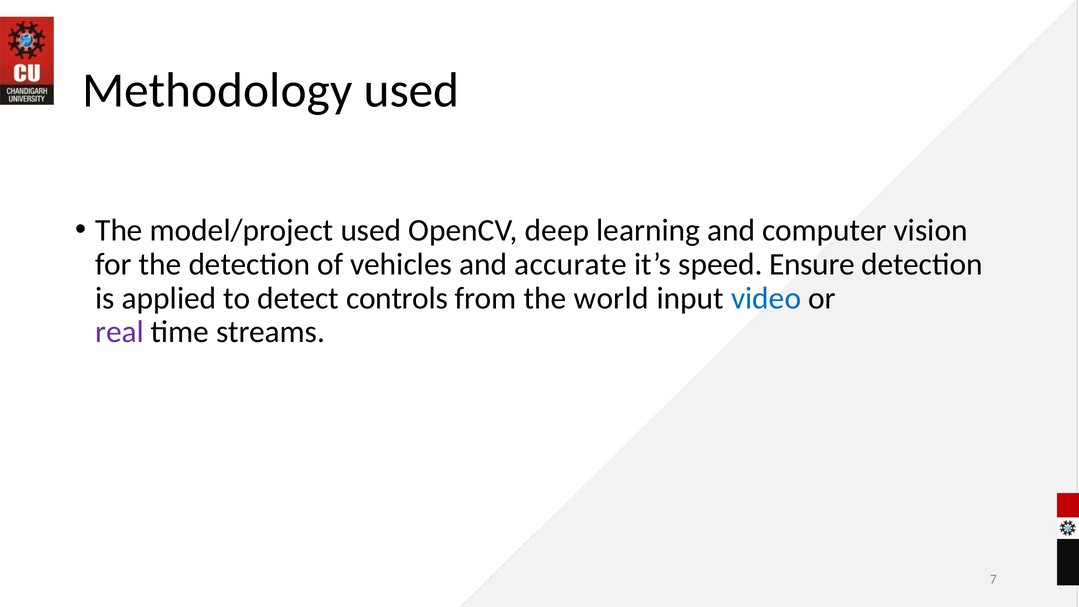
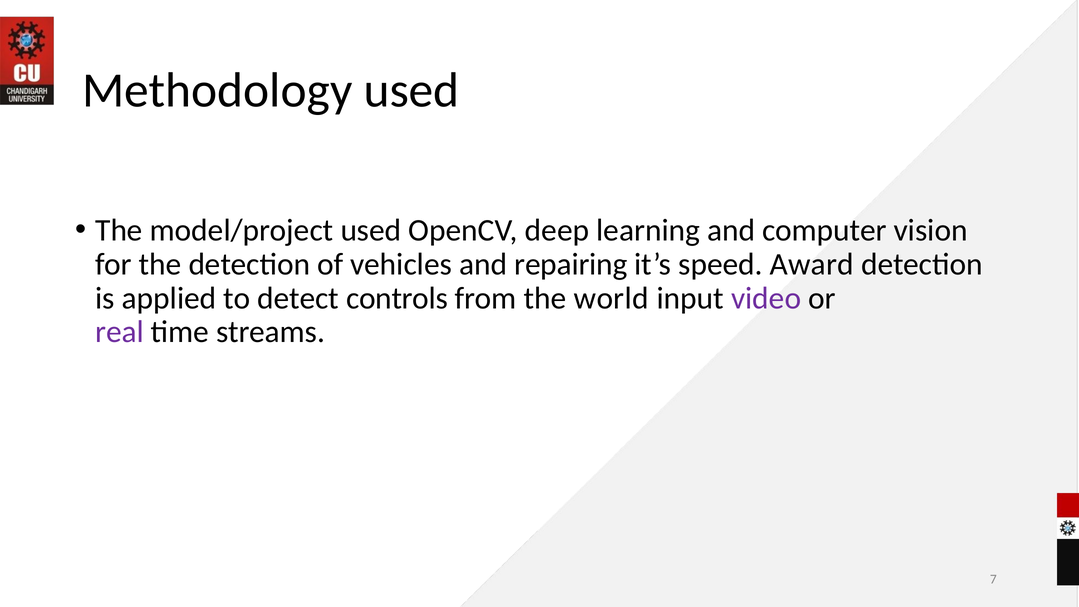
accurate: accurate -> repairing (571, 264)
Ensure: Ensure -> Award (812, 264)
video colour: blue -> purple (766, 298)
